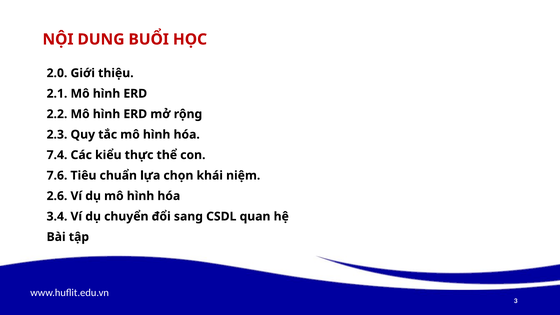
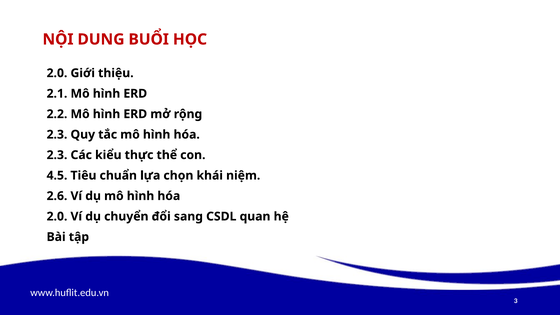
7.4: 7.4 -> 2.3 (57, 155)
7.6: 7.6 -> 4.5 (57, 176)
3.4: 3.4 -> 2.0 (57, 216)
